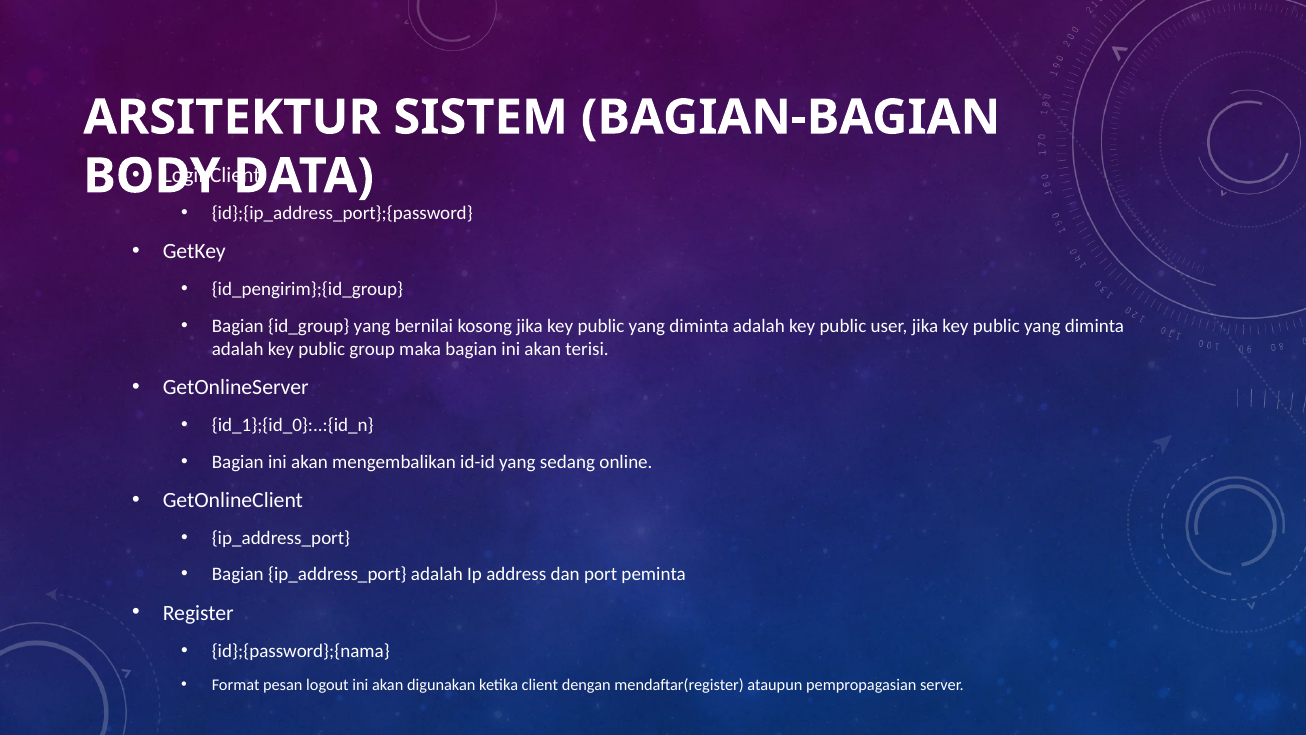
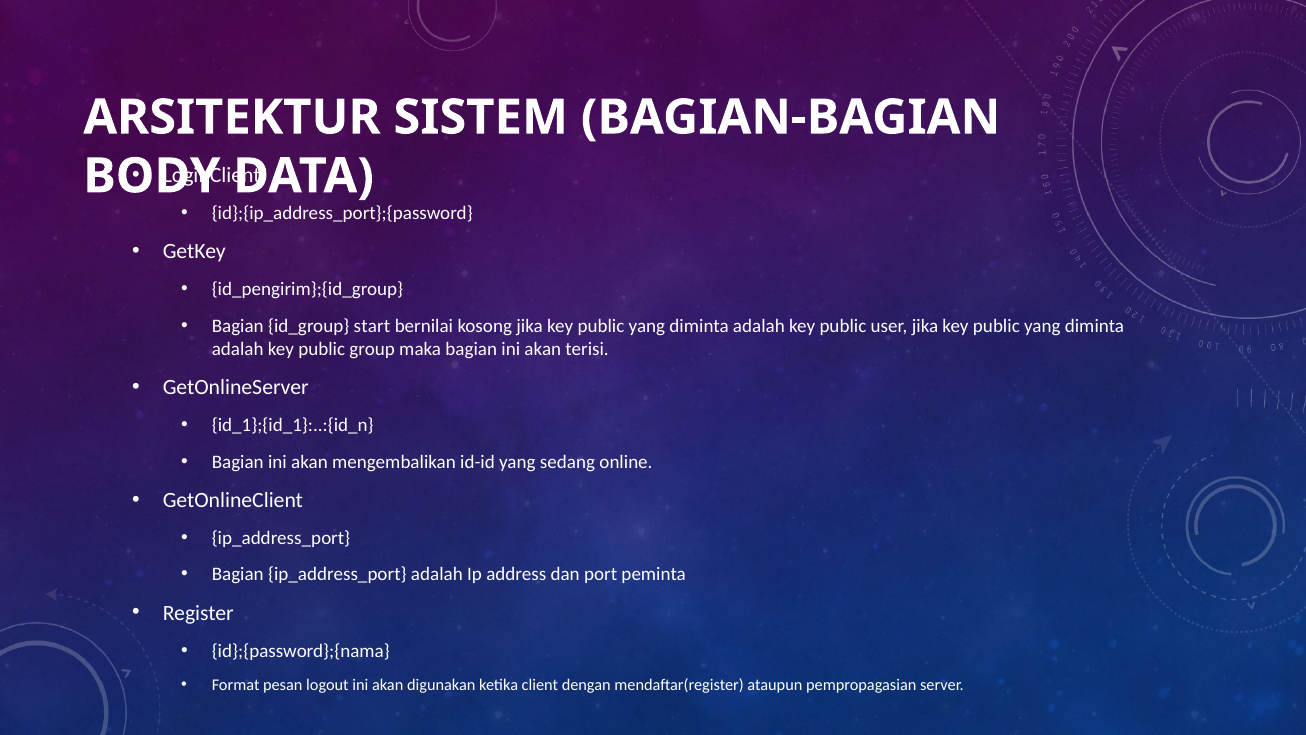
id_group yang: yang -> start (372, 326)
id_1};{id_0}:..:{id_n: id_1};{id_0}:..:{id_n -> id_1};{id_1}:..:{id_n (293, 425)
